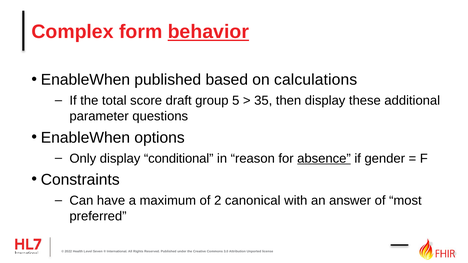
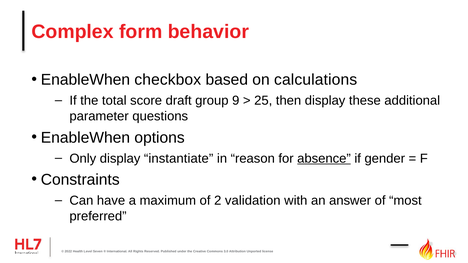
behavior underline: present -> none (208, 32)
EnableWhen published: published -> checkbox (168, 80)
5: 5 -> 9 (236, 101)
35: 35 -> 25 (263, 101)
conditional: conditional -> instantiate (179, 159)
canonical: canonical -> validation (253, 201)
